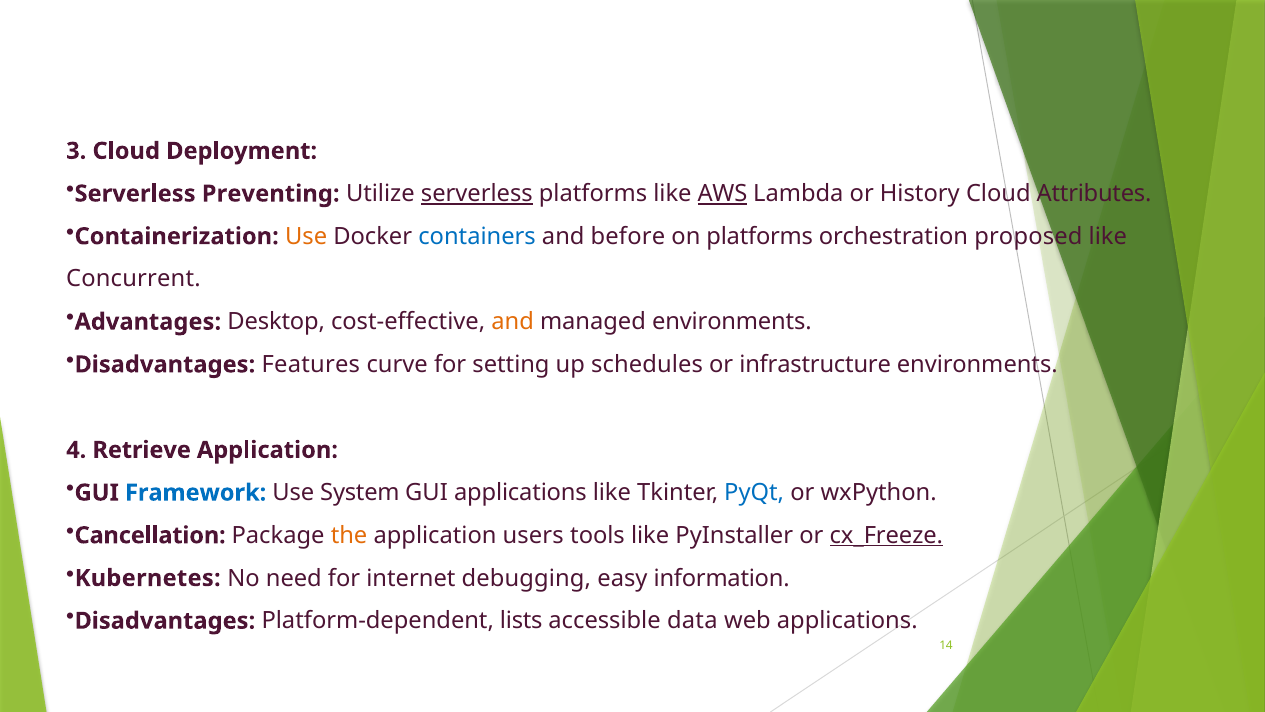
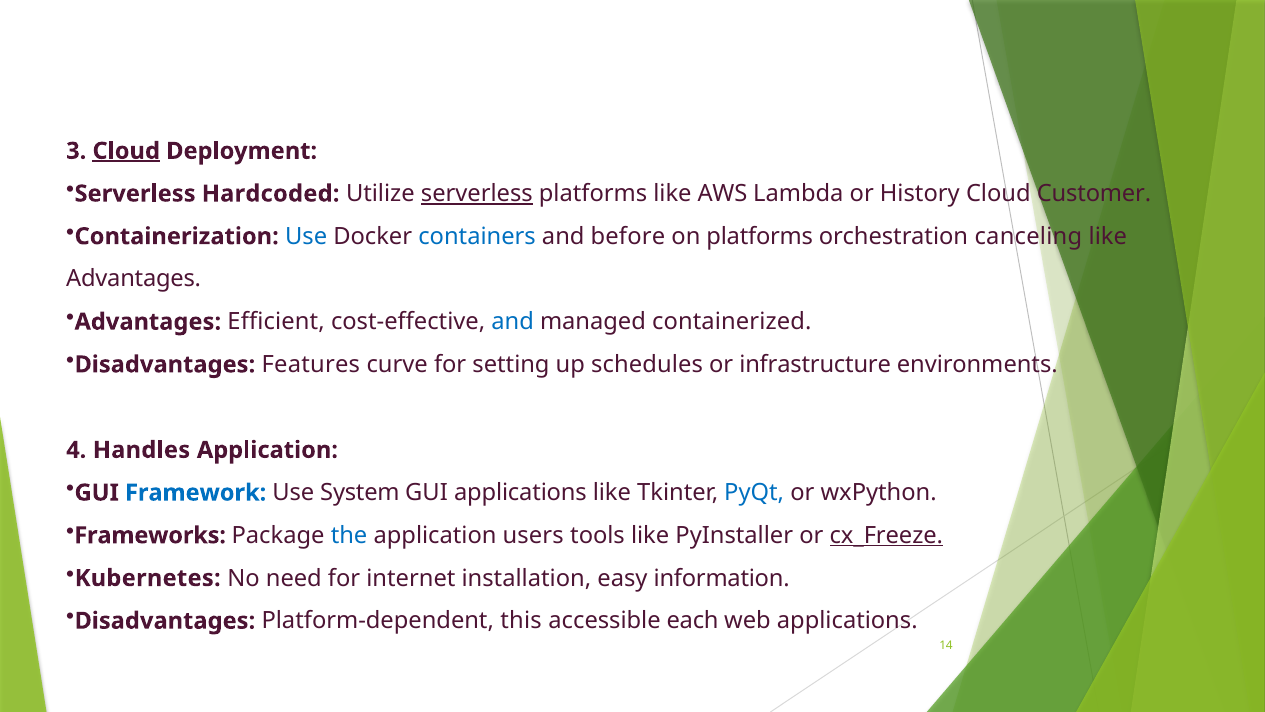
Cloud underline: none -> present (126, 151)
Preventing: Preventing -> Hardcoded (271, 194)
AWS underline: present -> none (722, 194)
Attributes: Attributes -> Customer (1094, 194)
Use colour: orange -> blue (306, 236)
proposed: proposed -> canceling (1028, 236)
Concurrent: Concurrent -> Advantages (134, 279)
Desktop: Desktop -> Efficient (276, 322)
and colour: orange -> blue (513, 322)
managed environments: environments -> containerized (732, 322)
Retrieve: Retrieve -> Handles (141, 450)
Cancellation: Cancellation -> Frameworks (150, 535)
the colour: orange -> blue (349, 535)
debugging: debugging -> installation (526, 578)
lists: lists -> this (521, 621)
data: data -> each (693, 621)
